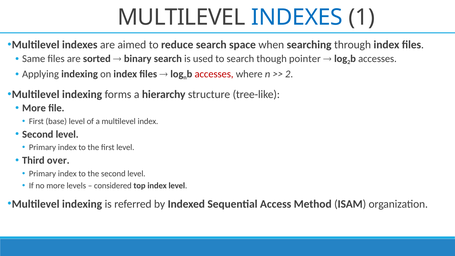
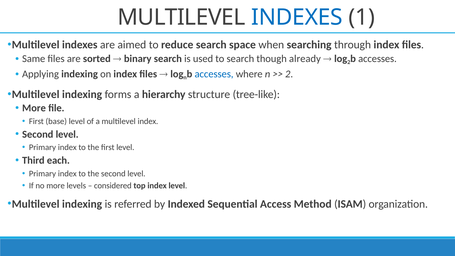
pointer: pointer -> already (305, 59)
accesses colour: red -> blue (214, 74)
over: over -> each (58, 160)
